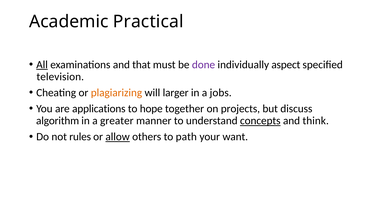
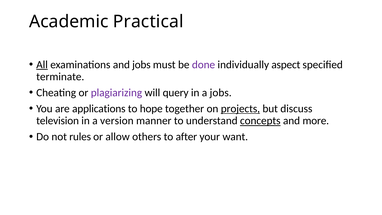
and that: that -> jobs (141, 65)
television: television -> terminate (60, 77)
plagiarizing colour: orange -> purple (116, 93)
larger: larger -> query (176, 93)
projects underline: none -> present (240, 109)
algorithm: algorithm -> television (58, 121)
greater: greater -> version (117, 121)
think: think -> more (316, 121)
allow underline: present -> none (118, 137)
path: path -> after (186, 137)
